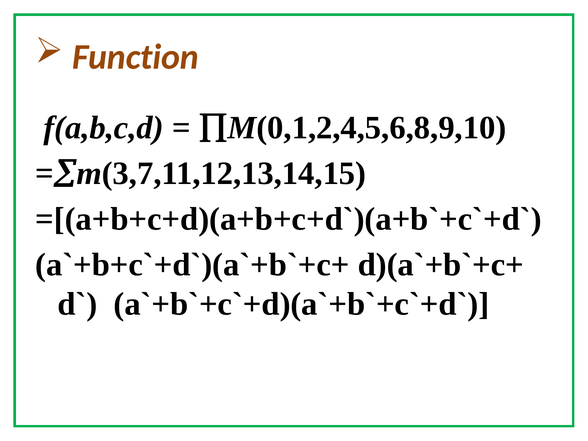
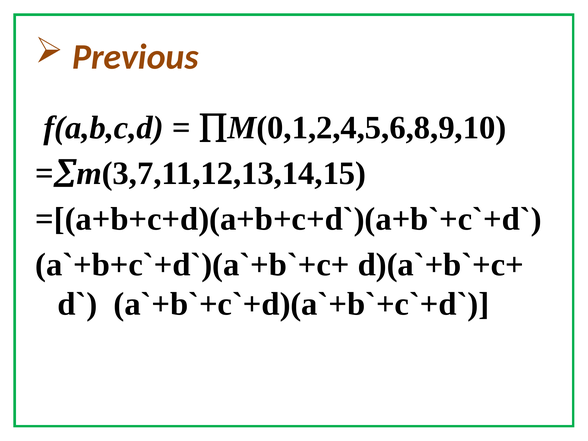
Function: Function -> Previous (135, 57)
